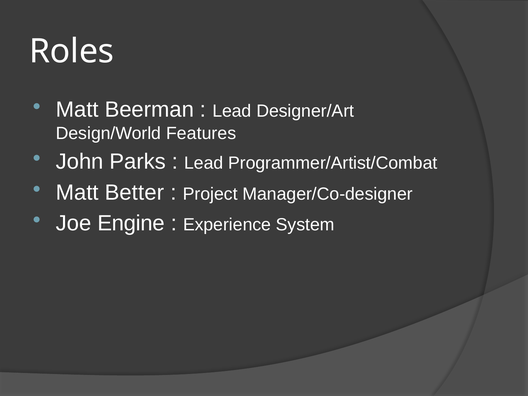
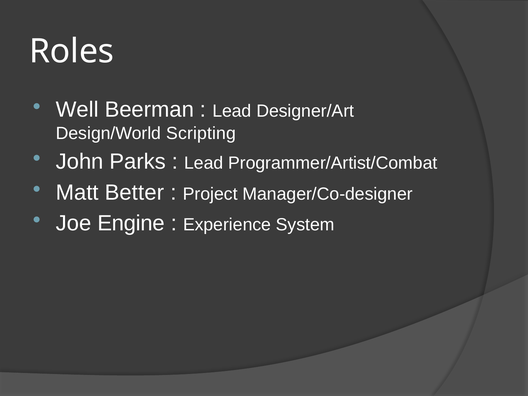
Matt: Matt -> Well (77, 110)
Features: Features -> Scripting (201, 133)
